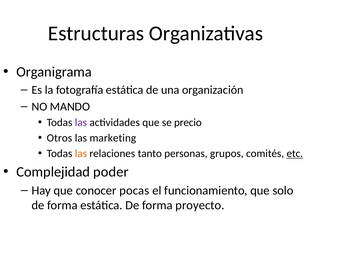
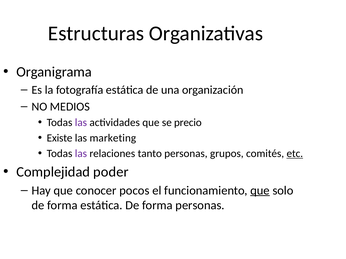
MANDO: MANDO -> MEDIOS (70, 107)
Otros: Otros -> Existe (60, 138)
las colour: orange -> purple (81, 154)
pocas: pocas -> pocos (134, 191)
que underline: none -> present (260, 191)
forma proyecto: proyecto -> personas (200, 206)
